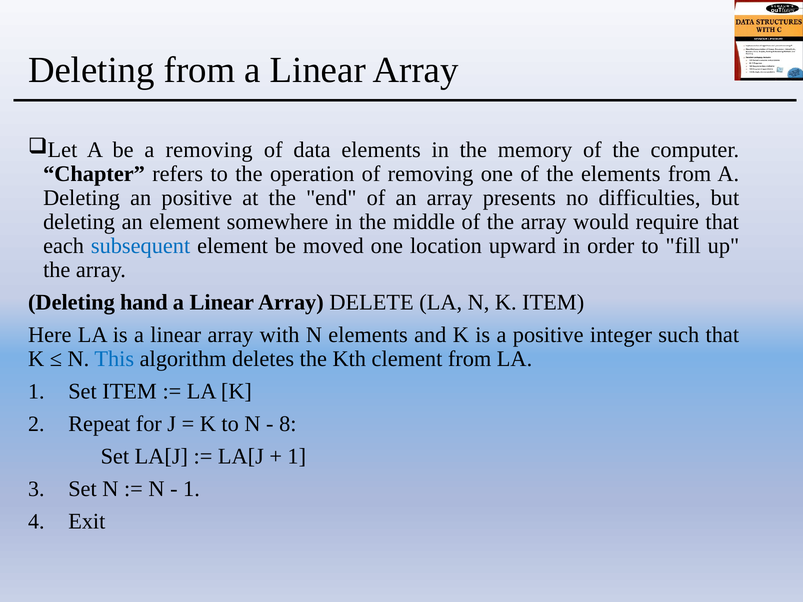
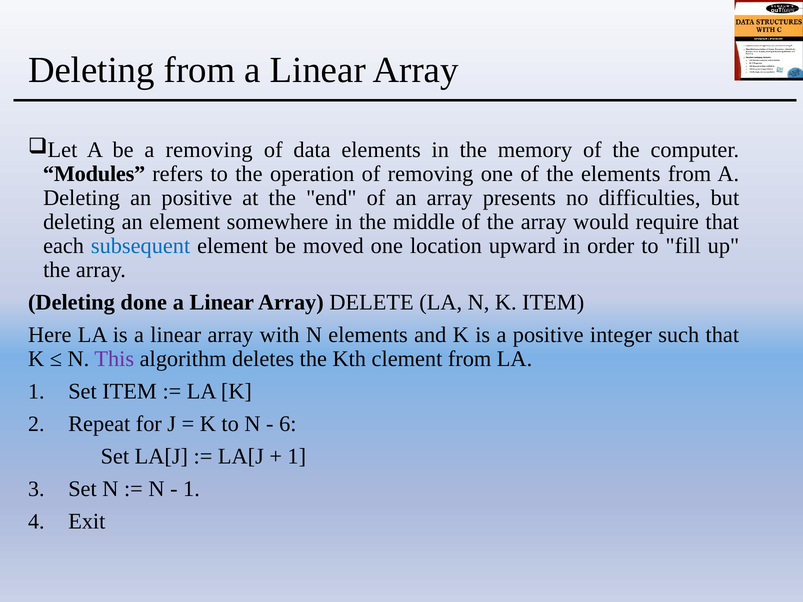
Chapter: Chapter -> Modules (94, 174)
hand: hand -> done (144, 303)
This colour: blue -> purple (114, 359)
8: 8 -> 6 (288, 424)
